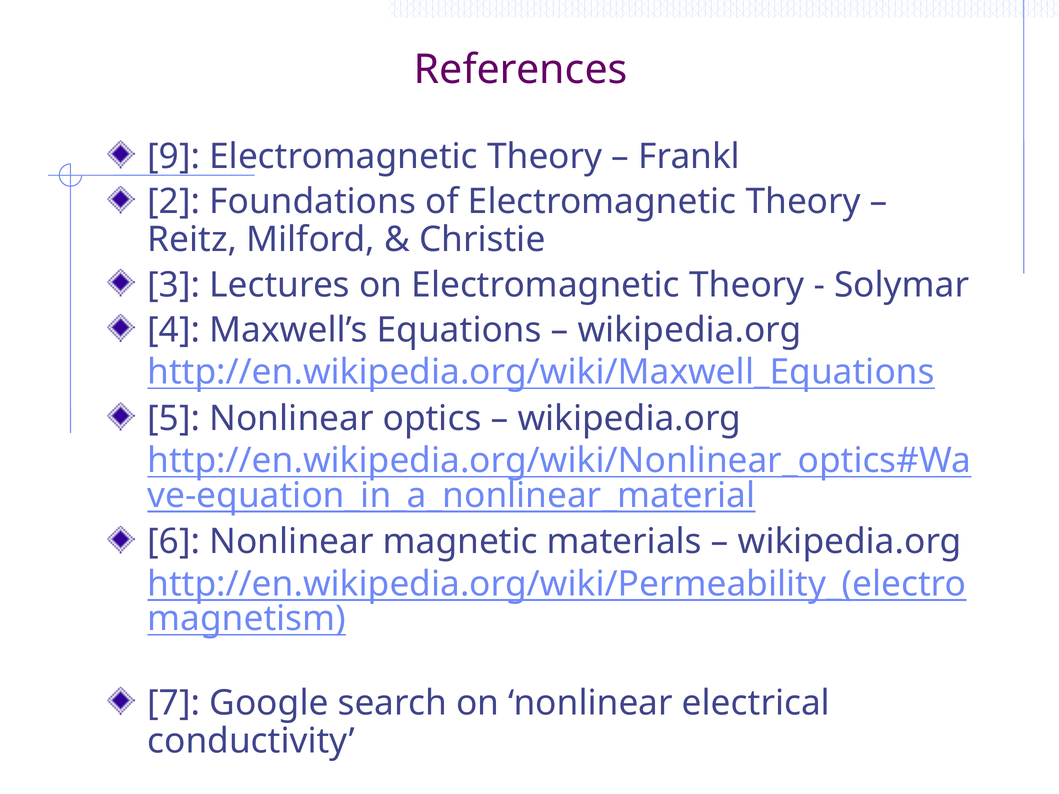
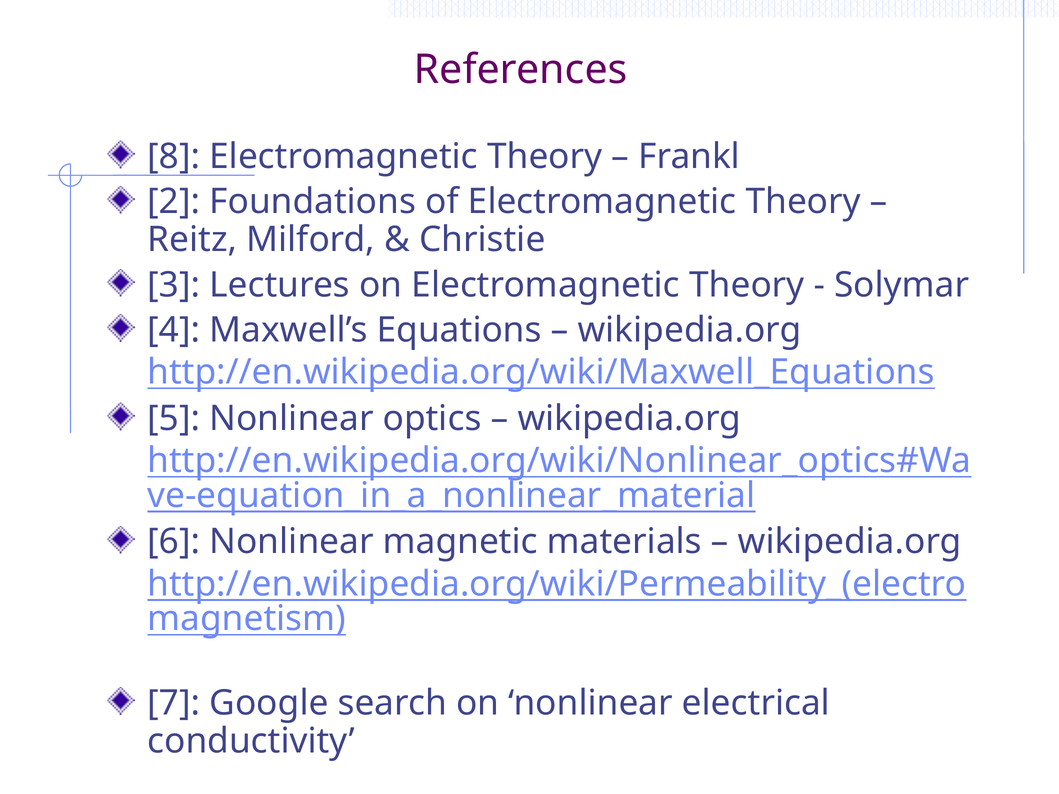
9: 9 -> 8 (174, 157)
